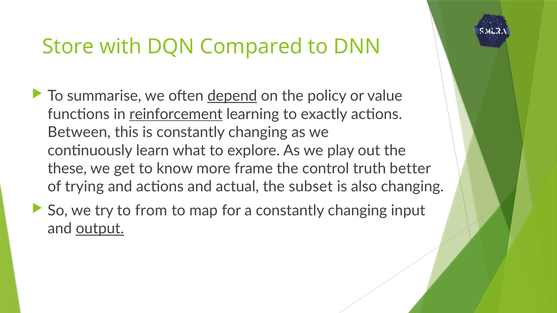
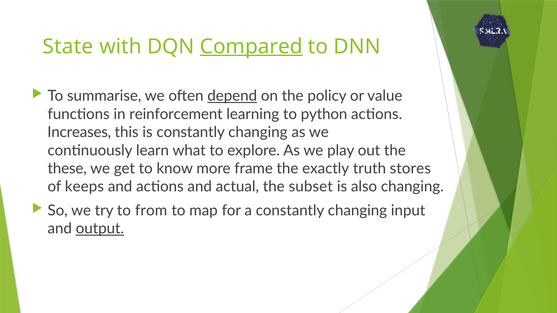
Store: Store -> State (68, 47)
Compared underline: none -> present (251, 47)
reinforcement underline: present -> none (176, 114)
exactly: exactly -> python (324, 114)
Between: Between -> Increases (79, 132)
control: control -> exactly (326, 169)
better: better -> stores (410, 169)
trying: trying -> keeps (84, 187)
